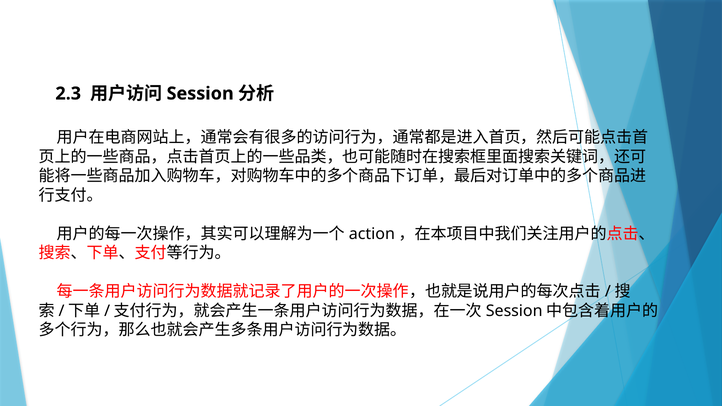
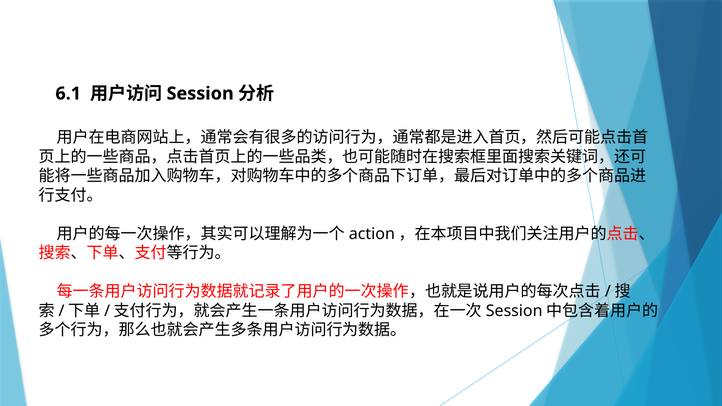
2.3: 2.3 -> 6.1 (68, 94)
